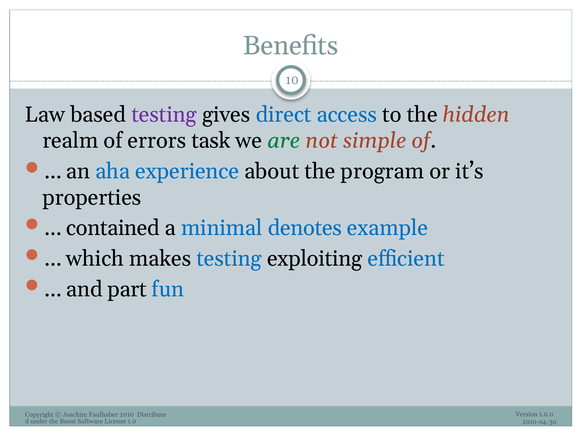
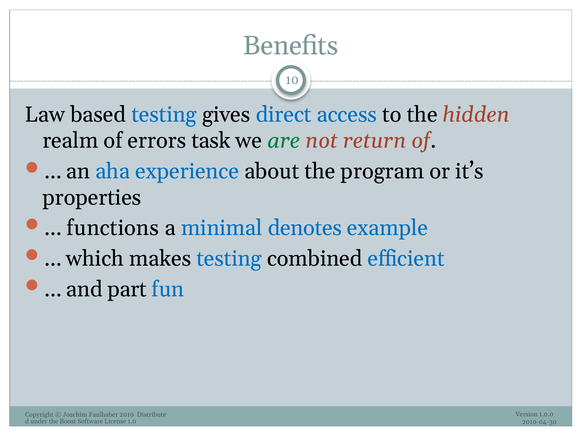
testing colour: purple -> blue (164, 115)
simple: simple -> return (375, 141)
contained: contained -> functions (113, 228)
exploiting: exploiting -> combined (315, 259)
